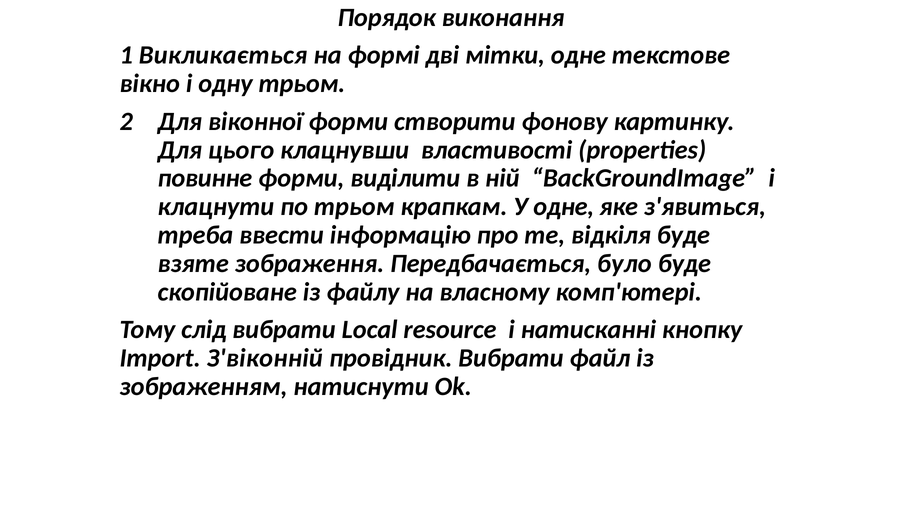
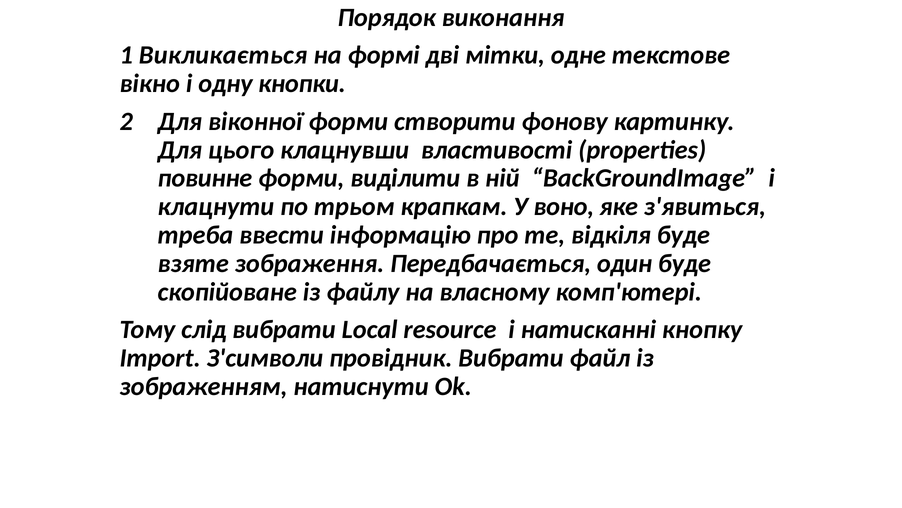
одну трьом: трьом -> кнопки (302, 84)
У одне: одне -> воно (564, 206)
було: було -> один (625, 263)
З'віконній: З'віконній -> З'символи (265, 358)
